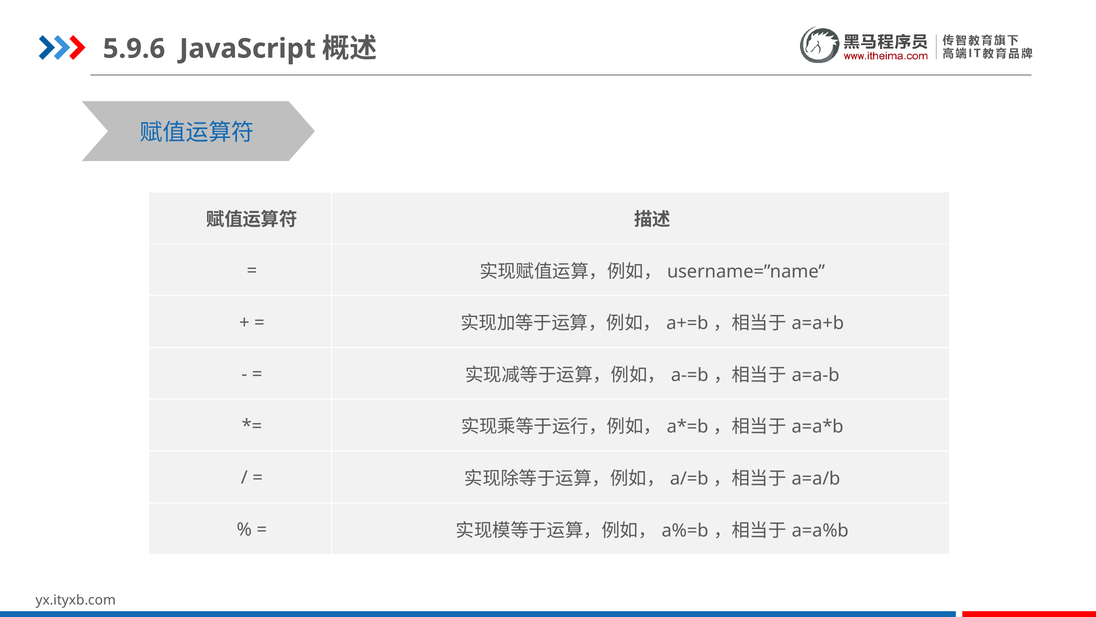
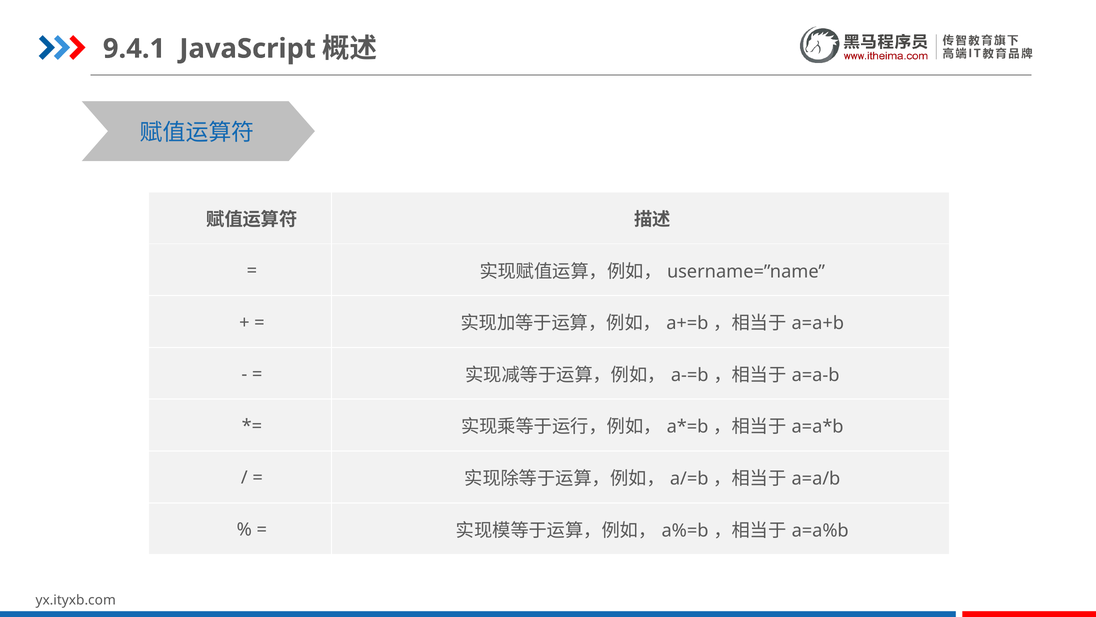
5.9.6: 5.9.6 -> 9.4.1 (134, 49)
